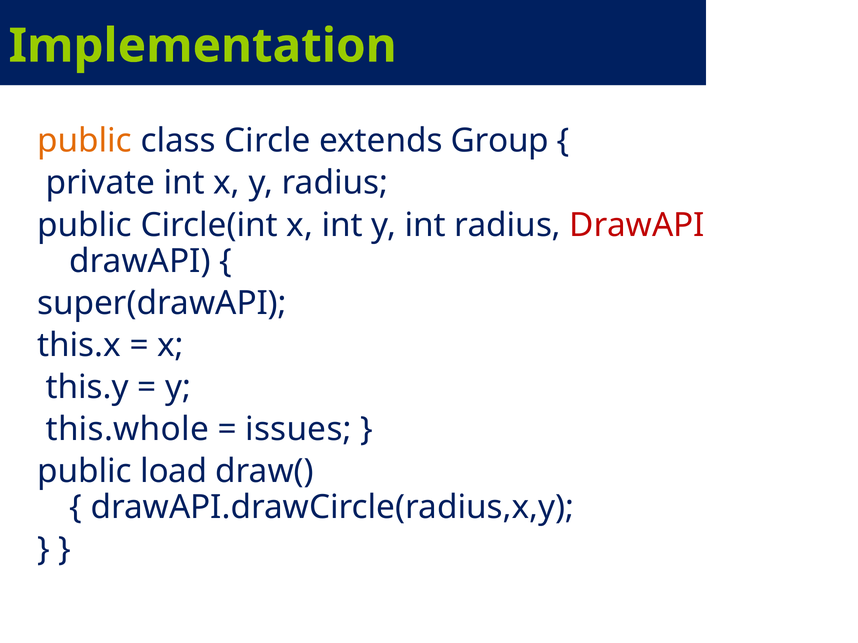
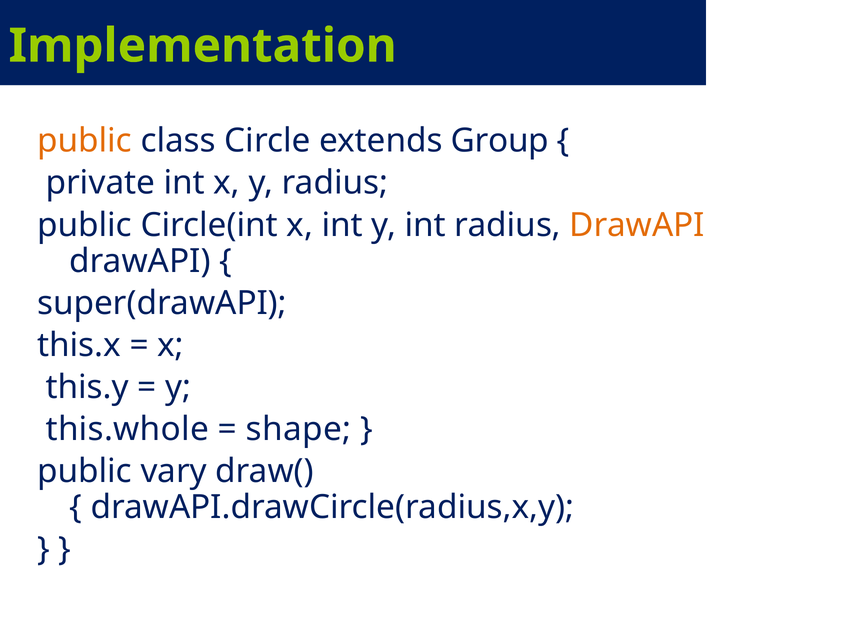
DrawAPI colour: red -> orange (637, 225)
issues: issues -> shape (298, 429)
load: load -> vary (174, 471)
